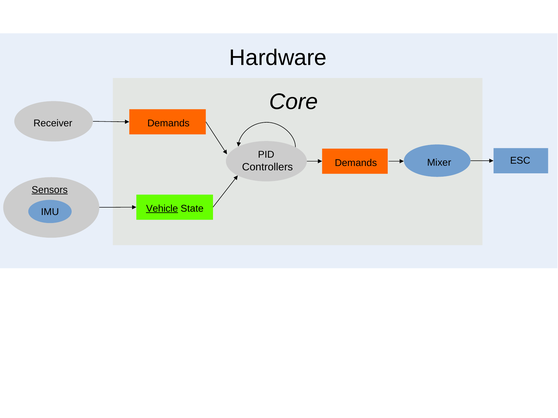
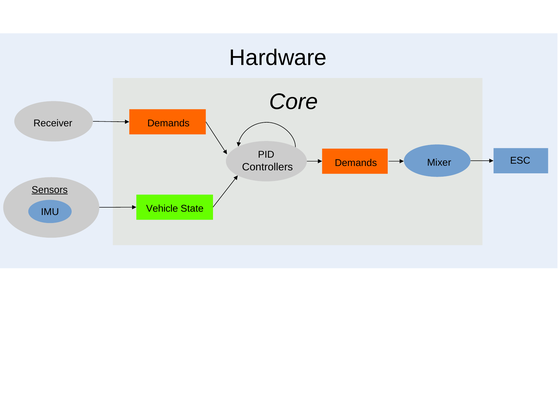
Vehicle underline: present -> none (162, 209)
